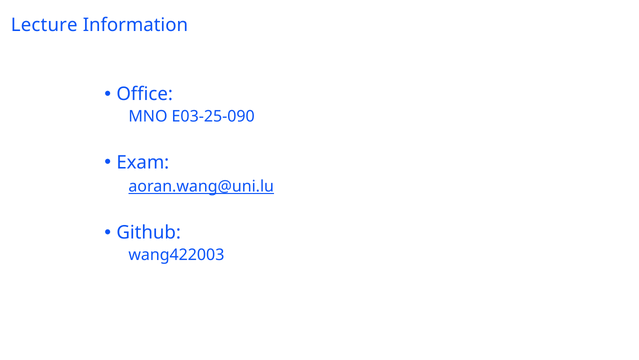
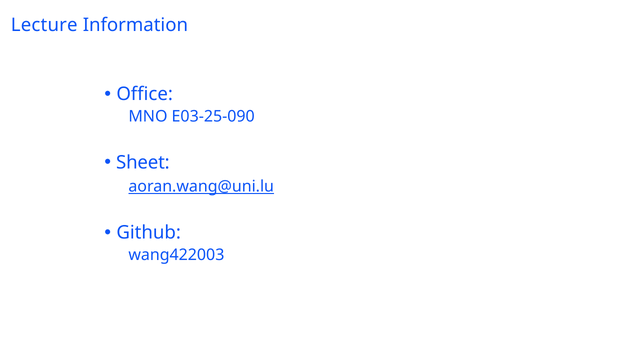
Exam: Exam -> Sheet (143, 162)
